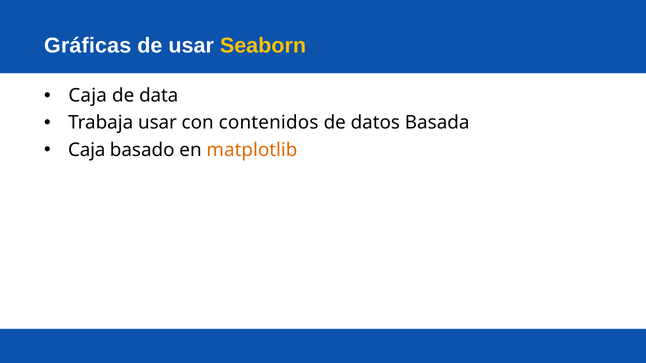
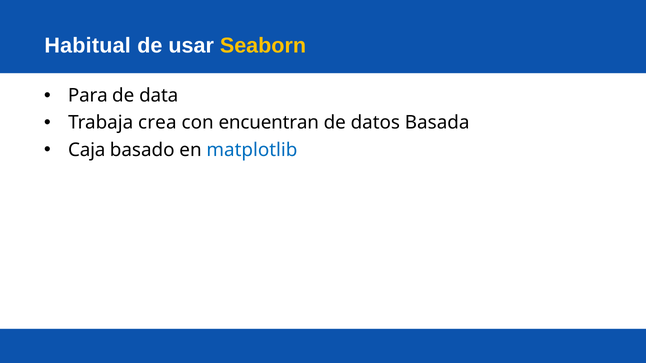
Gráficas: Gráficas -> Habitual (88, 46)
Caja: Caja -> Para (88, 96)
Trabaja usar: usar -> crea (157, 123)
contenidos: contenidos -> encuentran (269, 123)
matplotlib colour: orange -> blue (252, 150)
